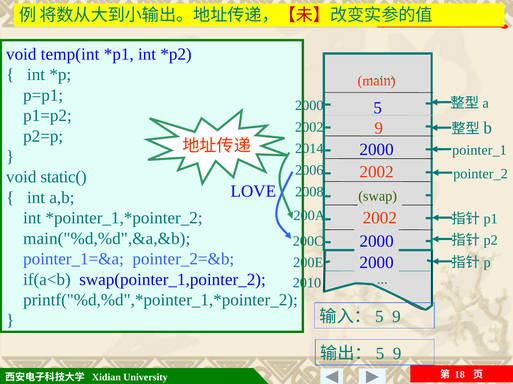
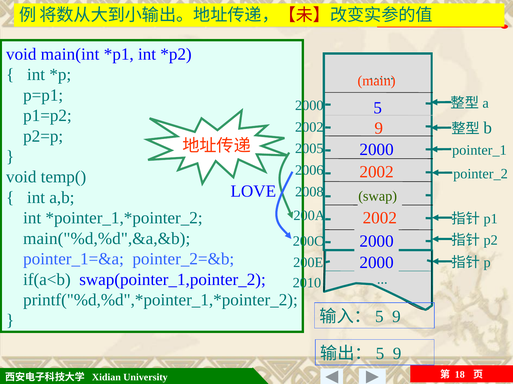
temp(int: temp(int -> main(int (70, 54)
2014: 2014 -> 2005 (309, 149)
static(: static( -> temp( (63, 177)
